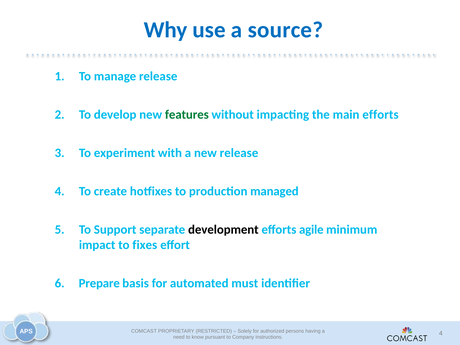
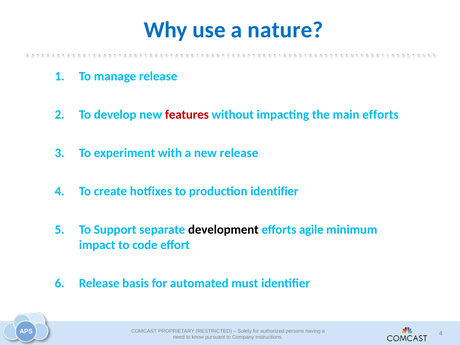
source: source -> nature (285, 30)
features colour: green -> red (187, 114)
production managed: managed -> identifier (274, 191)
fixes: fixes -> code (145, 245)
Prepare: Prepare -> Release (99, 283)
